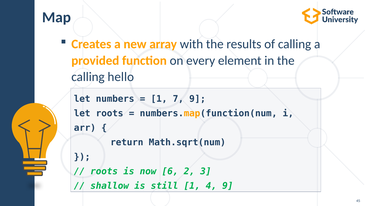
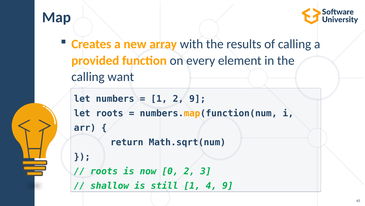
hello: hello -> want (121, 77)
1 7: 7 -> 2 (178, 99)
6: 6 -> 0 (170, 171)
